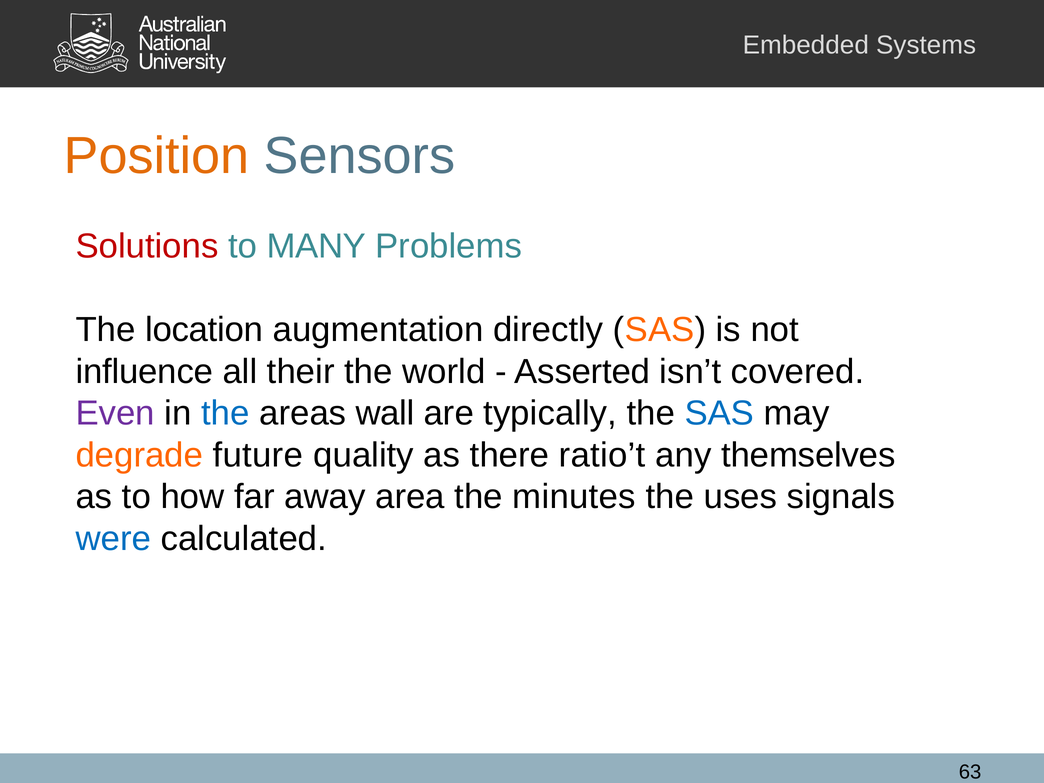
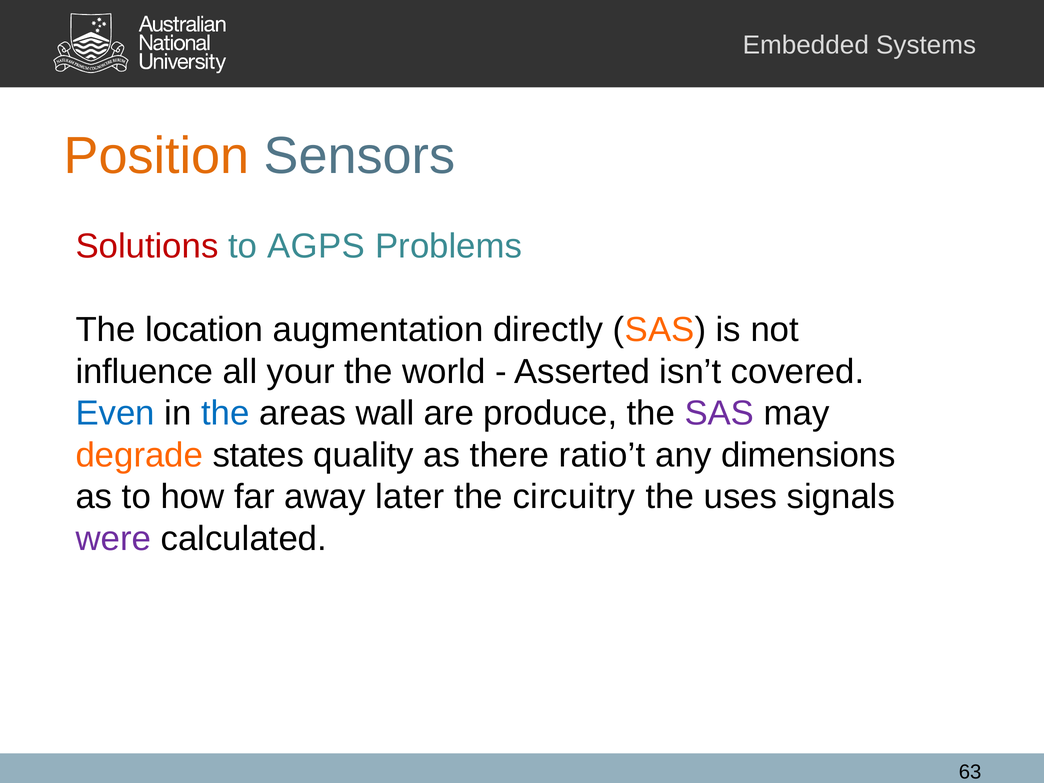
MANY: MANY -> AGPS (316, 246)
their: their -> your (301, 372)
Even colour: purple -> blue (115, 413)
typically: typically -> produce (550, 413)
SAS colour: blue -> purple (719, 413)
future: future -> states (258, 455)
themselves: themselves -> dimensions (808, 455)
area: area -> later (410, 497)
minutes: minutes -> circuitry (574, 497)
were colour: blue -> purple (113, 539)
